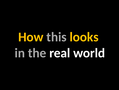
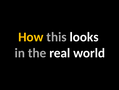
looks colour: yellow -> white (84, 37)
